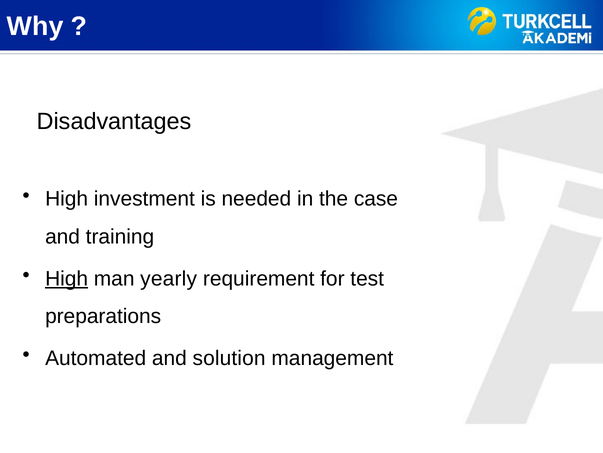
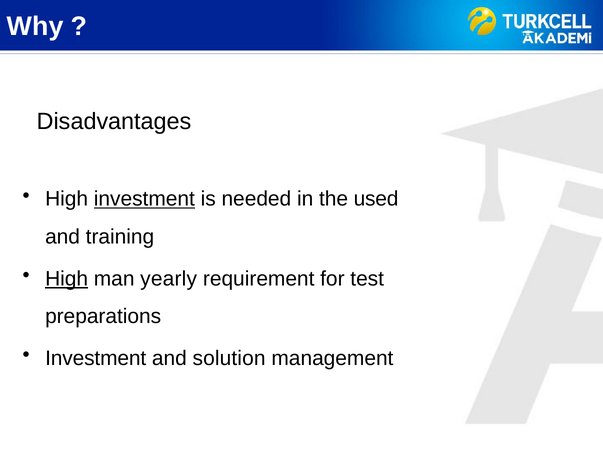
investment underline: none -> present (144, 199)
case: case -> used (376, 199)
Automated: Automated -> Investment (96, 358)
